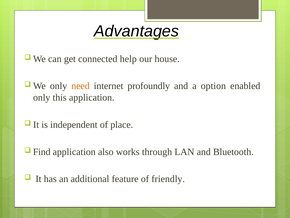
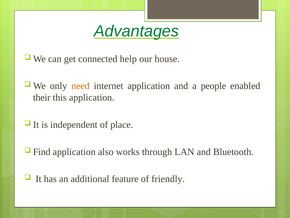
Advantages colour: black -> green (136, 31)
internet profoundly: profoundly -> application (149, 86)
option: option -> people (213, 86)
only: only -> their (42, 97)
